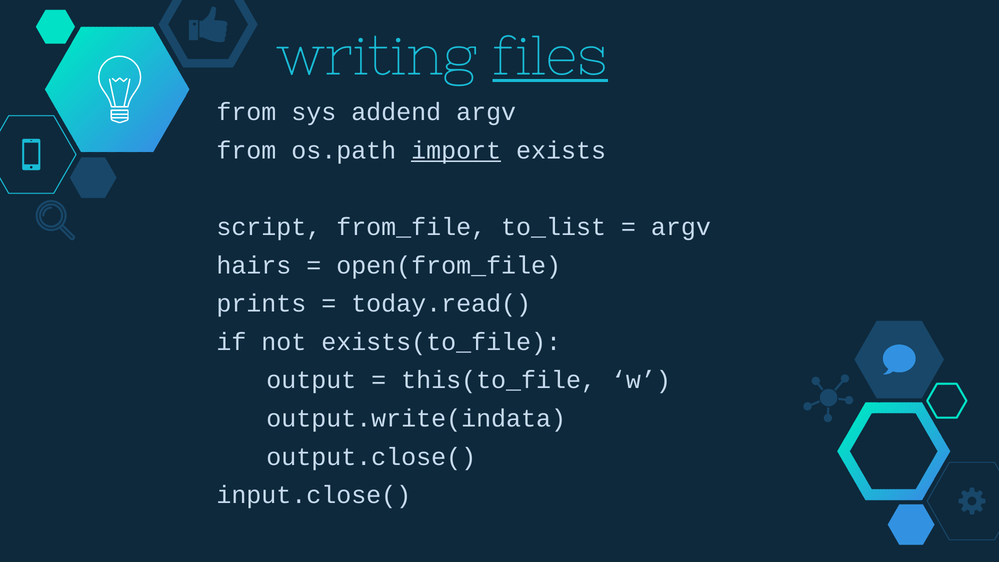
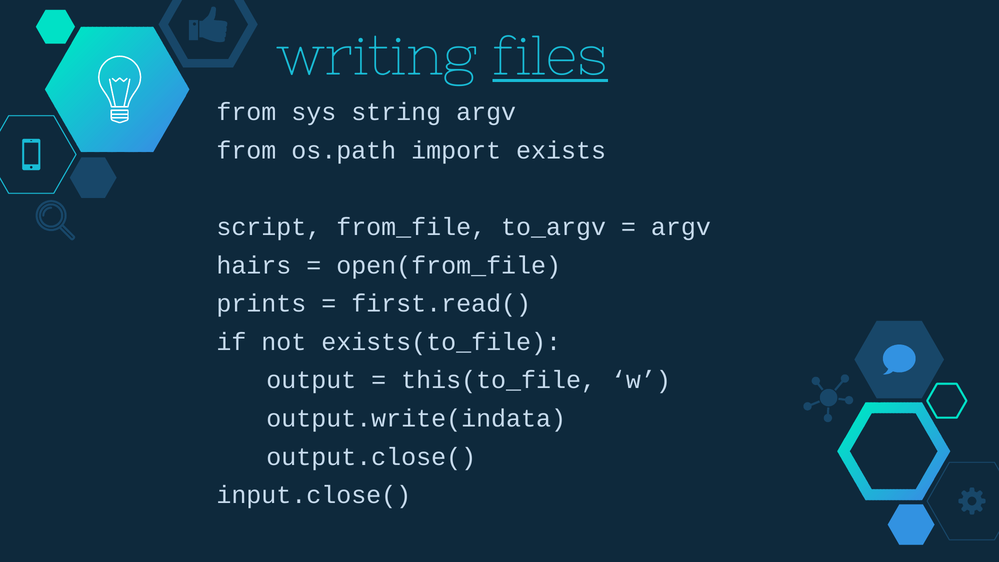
addend: addend -> string (396, 112)
import underline: present -> none (456, 150)
to_list: to_list -> to_argv (554, 227)
today.read(: today.read( -> first.read( (441, 304)
